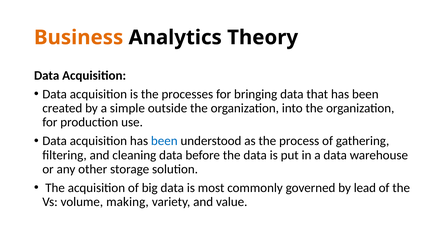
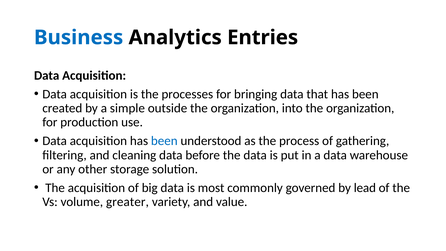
Business colour: orange -> blue (79, 37)
Theory: Theory -> Entries (263, 37)
making: making -> greater (127, 202)
